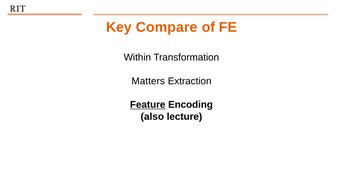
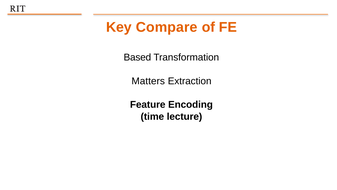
Within: Within -> Based (137, 57)
Feature underline: present -> none (148, 104)
also: also -> time (152, 116)
